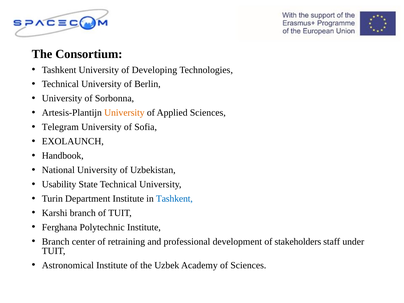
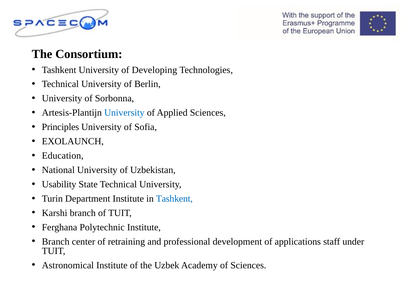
University colour: orange -> blue (124, 113)
Telegram: Telegram -> Principles (60, 127)
Handbook: Handbook -> Education (63, 156)
stakeholders: stakeholders -> applications (298, 242)
